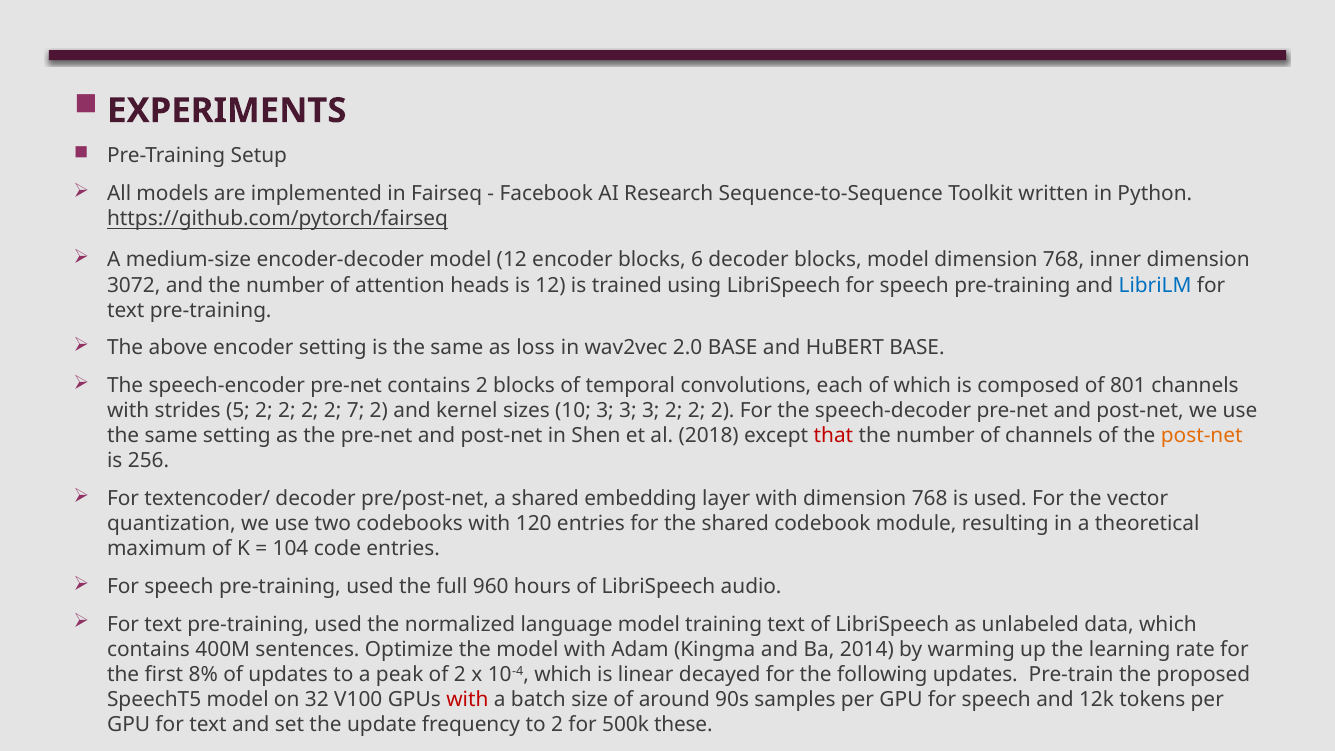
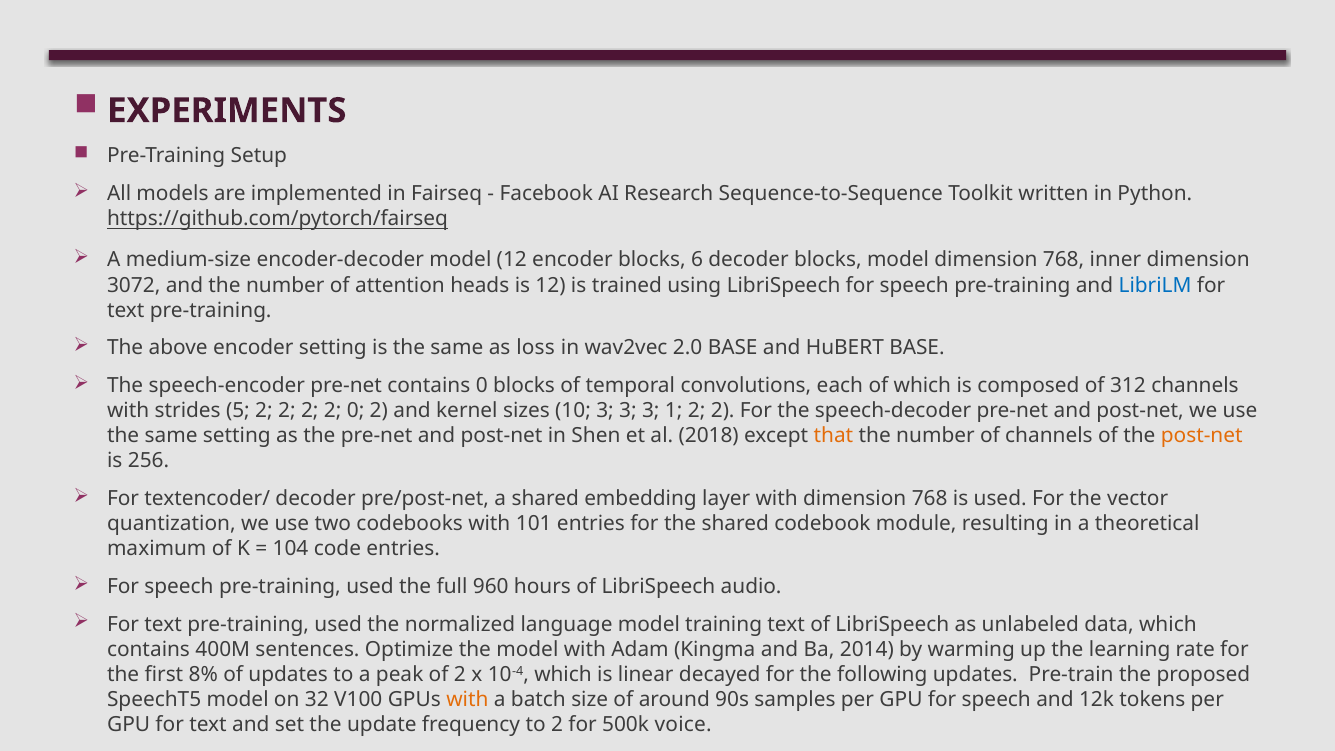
contains 2: 2 -> 0 (482, 386)
801: 801 -> 312 (1128, 386)
2 7: 7 -> 0 (356, 411)
3 2: 2 -> 1 (674, 411)
that colour: red -> orange (833, 436)
120: 120 -> 101 (534, 524)
with colour: red -> orange (467, 700)
these: these -> voice (683, 725)
